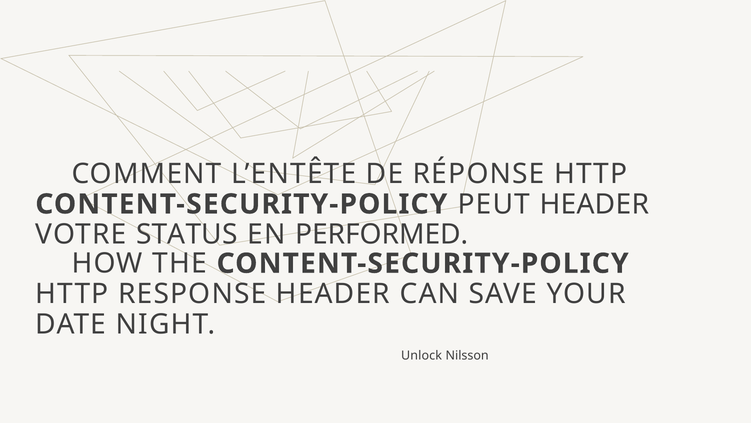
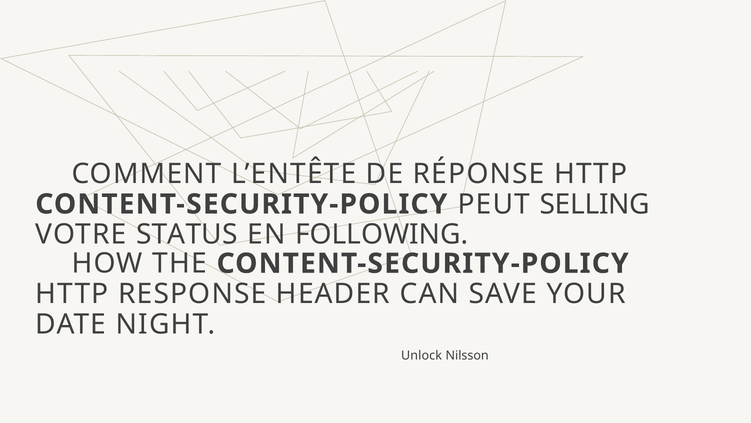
PEUT HEADER: HEADER -> SELLING (595, 204)
PERFORMED: PERFORMED -> FOLLOWING (382, 234)
